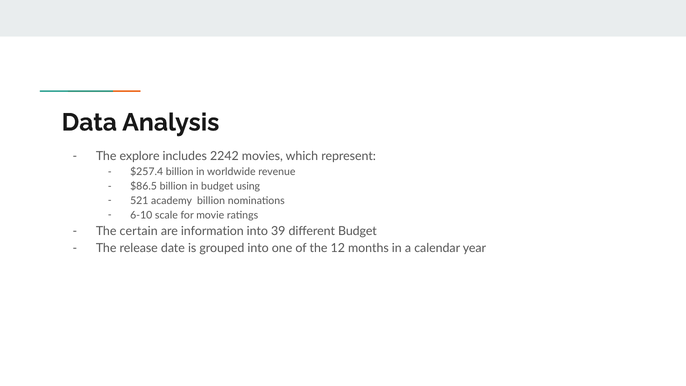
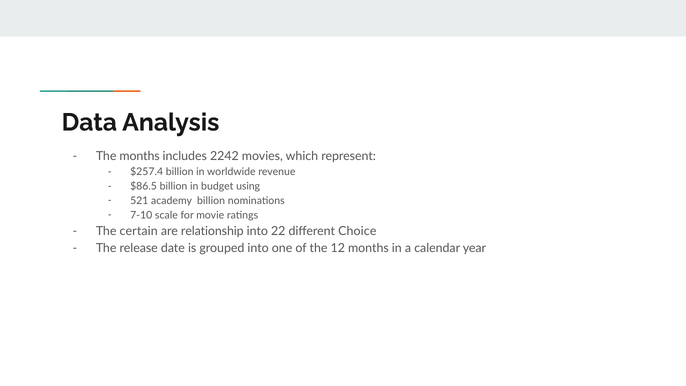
The explore: explore -> months (140, 156)
6-10: 6-10 -> 7-10 (141, 215)
information: information -> relationship (212, 231)
39: 39 -> 22 (278, 231)
different Budget: Budget -> Choice (357, 231)
